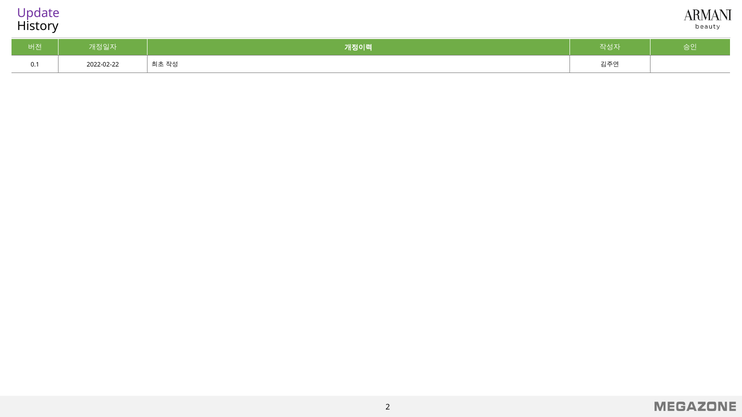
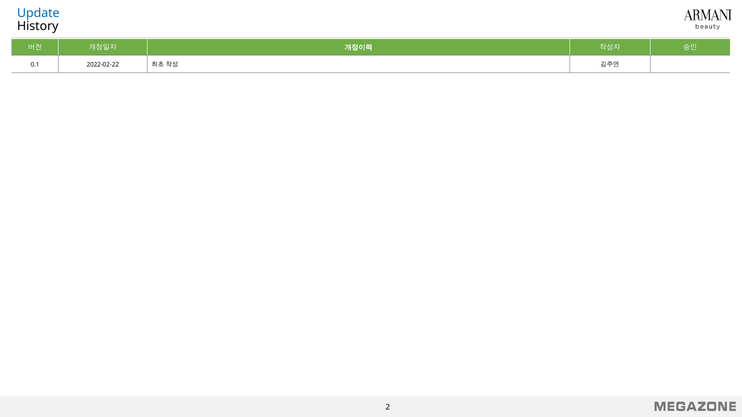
Update colour: purple -> blue (38, 13)
